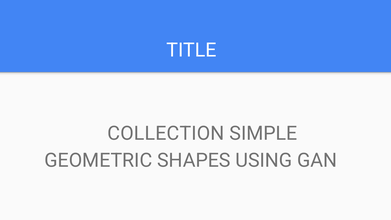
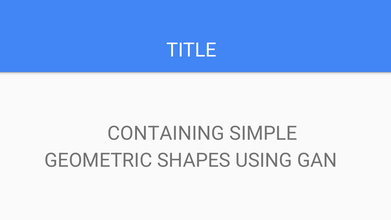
COLLECTION: COLLECTION -> CONTAINING (166, 133)
